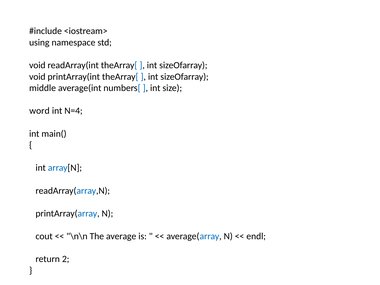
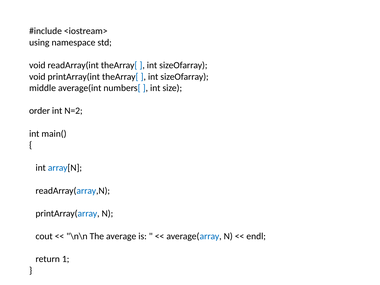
word: word -> order (40, 111)
N=4: N=4 -> N=2 (73, 111)
2: 2 -> 1 (66, 259)
